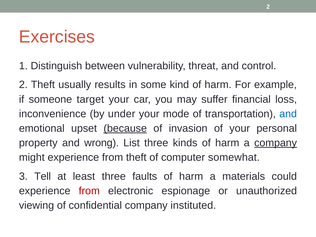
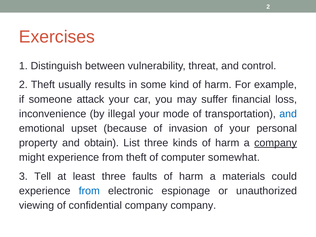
target: target -> attack (90, 99)
under: under -> illegal (122, 114)
because underline: present -> none (125, 128)
wrong: wrong -> obtain (102, 143)
from colour: red -> blue (89, 191)
company instituted: instituted -> company (193, 205)
